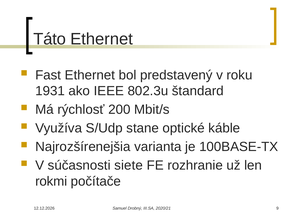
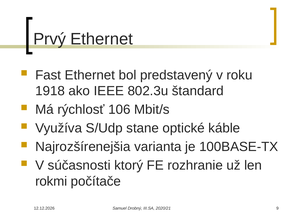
Táto: Táto -> Prvý (50, 39)
1931: 1931 -> 1918 (50, 91)
200: 200 -> 106 (119, 110)
siete: siete -> ktorý (129, 166)
